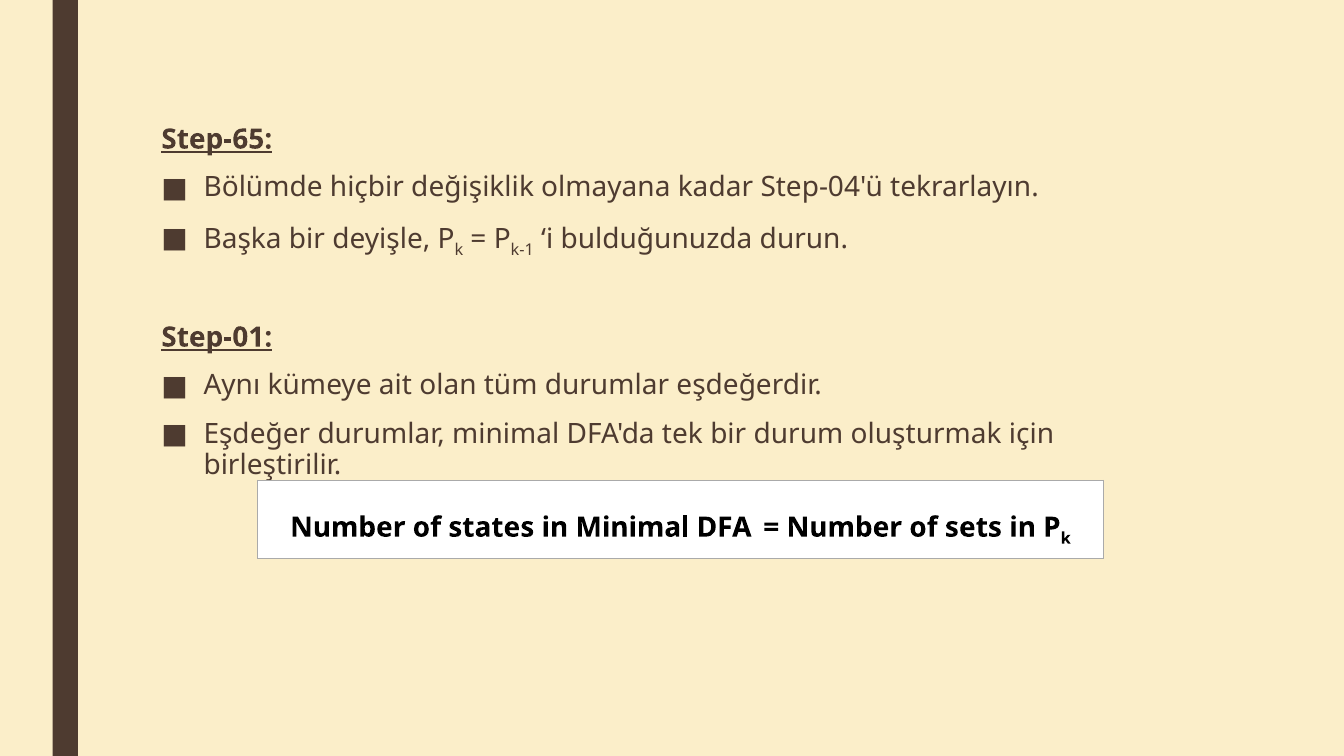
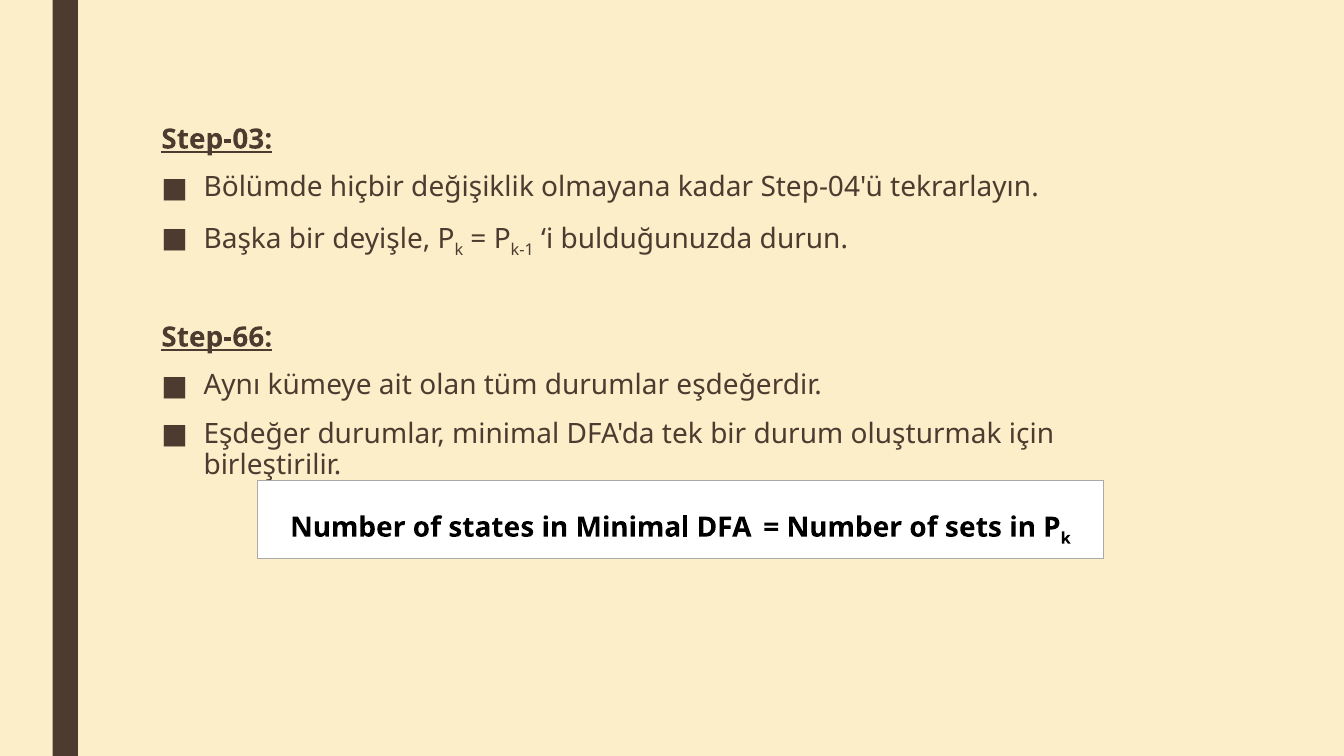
Step-65: Step-65 -> Step-03 (217, 139)
Step-01: Step-01 -> Step-66 (217, 337)
